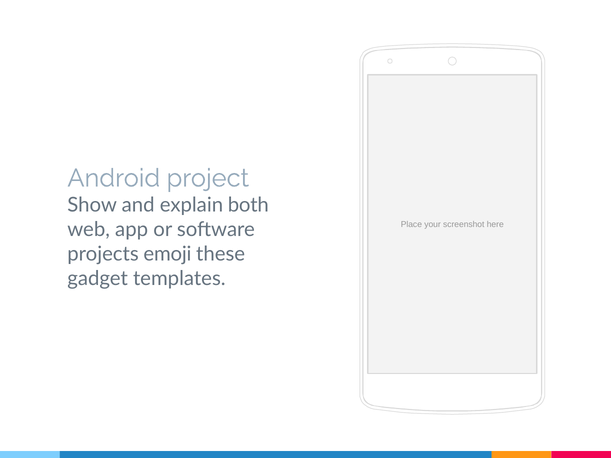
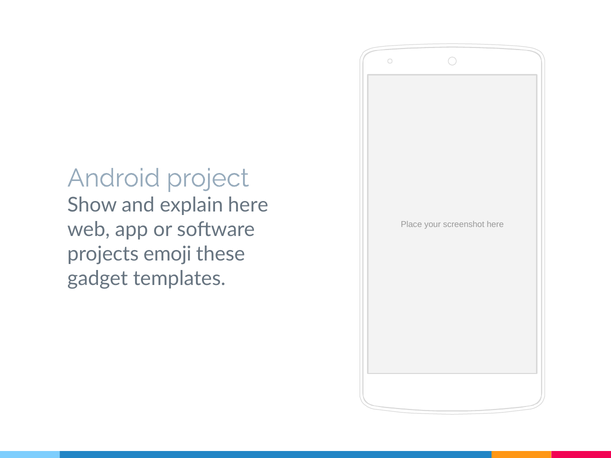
explain both: both -> here (248, 205)
